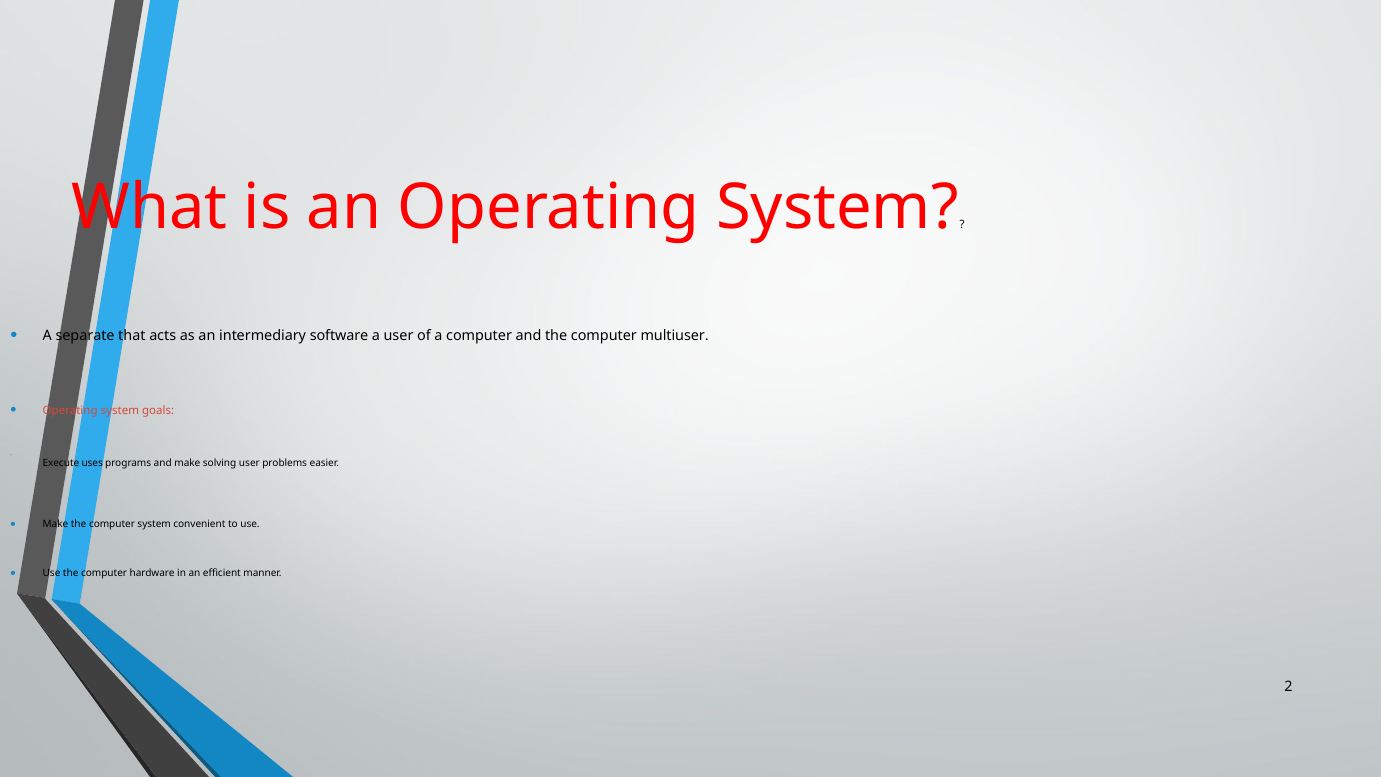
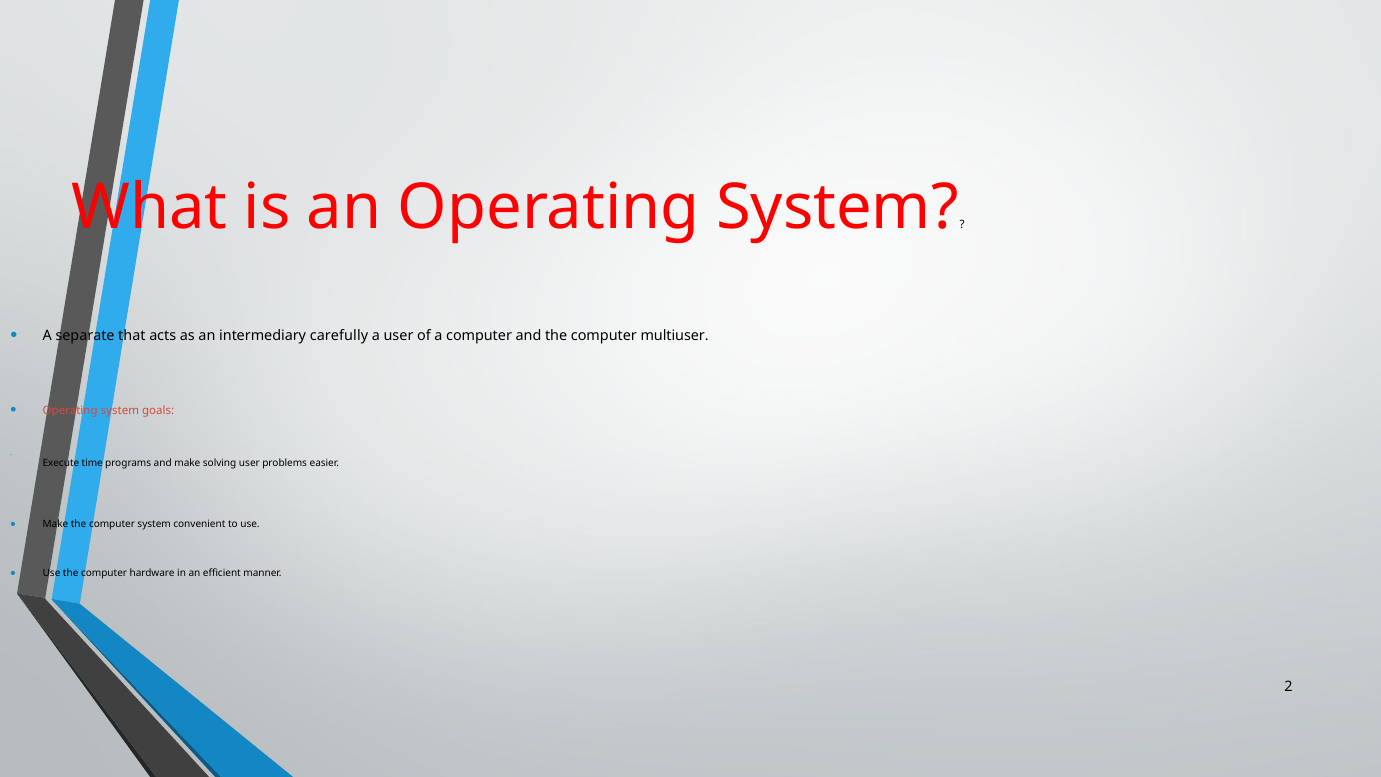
software: software -> carefully (339, 335)
uses: uses -> time (92, 464)
